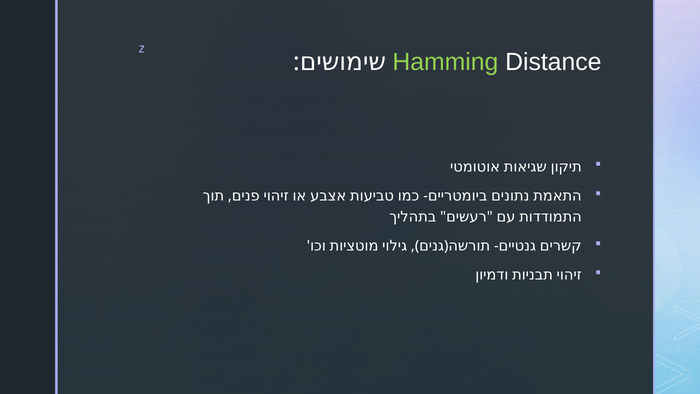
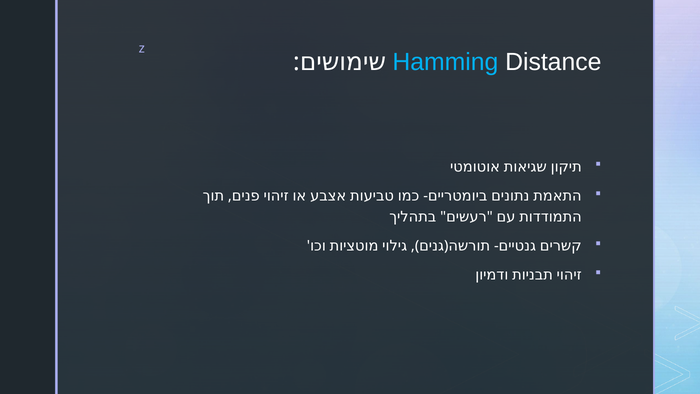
Hamming colour: light green -> light blue (445, 62)
